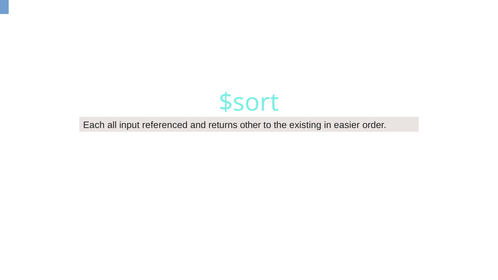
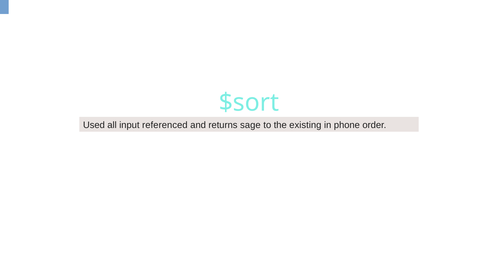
Each: Each -> Used (94, 125)
other: other -> sage (250, 125)
easier: easier -> phone (347, 125)
